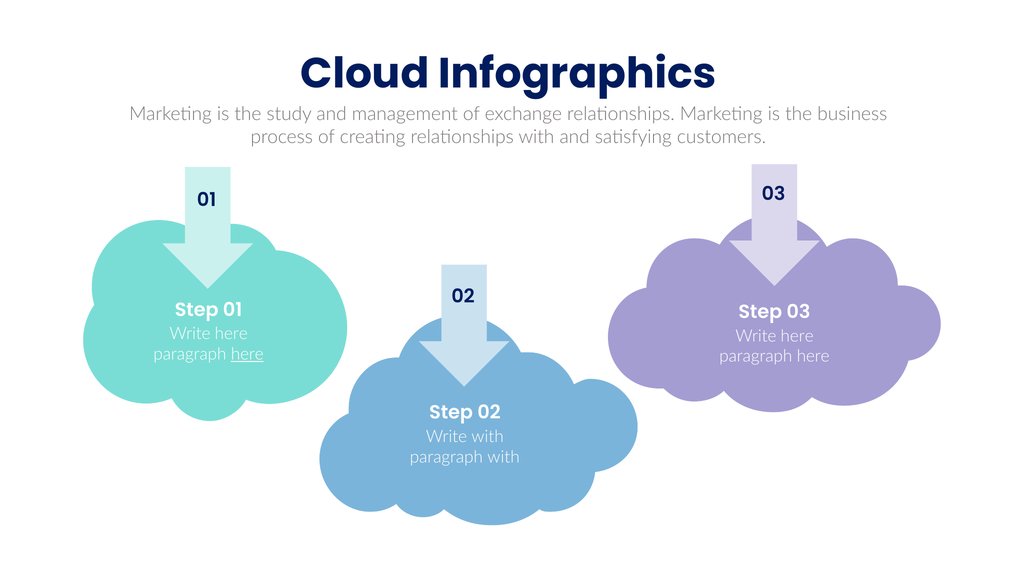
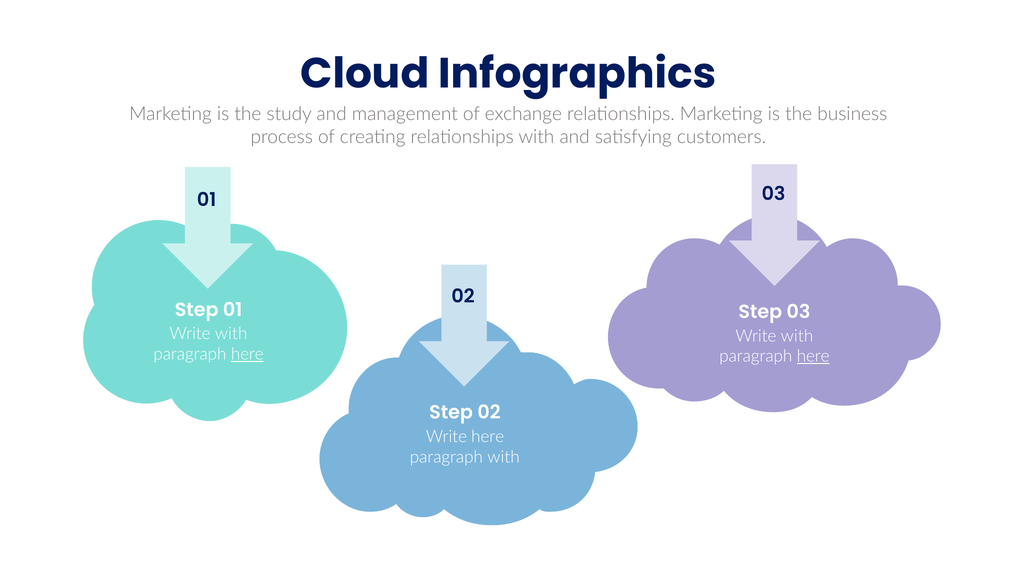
here: here -> with (231, 334)
here: here -> with (797, 336)
here underline: none -> present (813, 356)
Write with: with -> here (488, 437)
